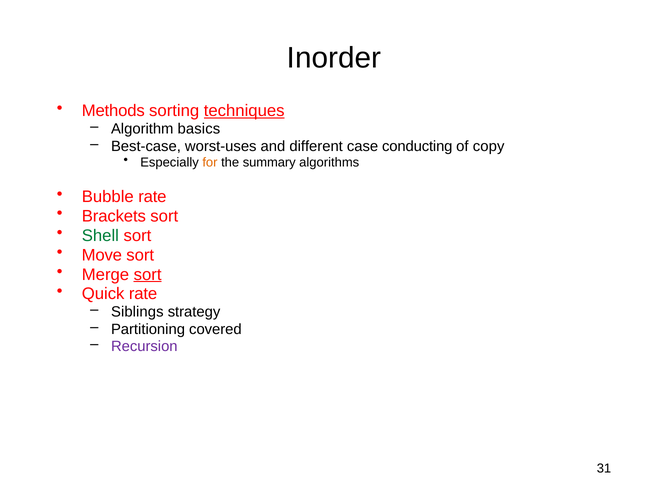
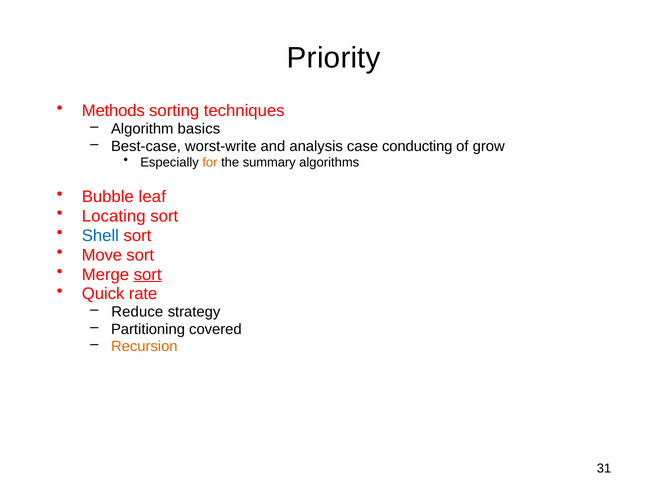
Inorder: Inorder -> Priority (334, 58)
techniques underline: present -> none (244, 111)
worst-uses: worst-uses -> worst-write (221, 146)
different: different -> analysis (316, 146)
copy: copy -> grow (489, 146)
Bubble rate: rate -> leaf (152, 197)
Brackets: Brackets -> Locating (114, 216)
Shell colour: green -> blue (100, 236)
Siblings: Siblings -> Reduce (137, 312)
Recursion colour: purple -> orange (144, 347)
